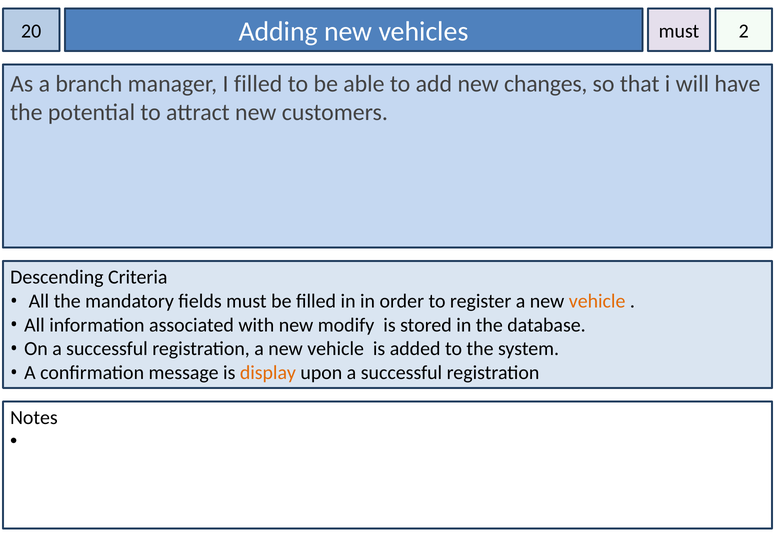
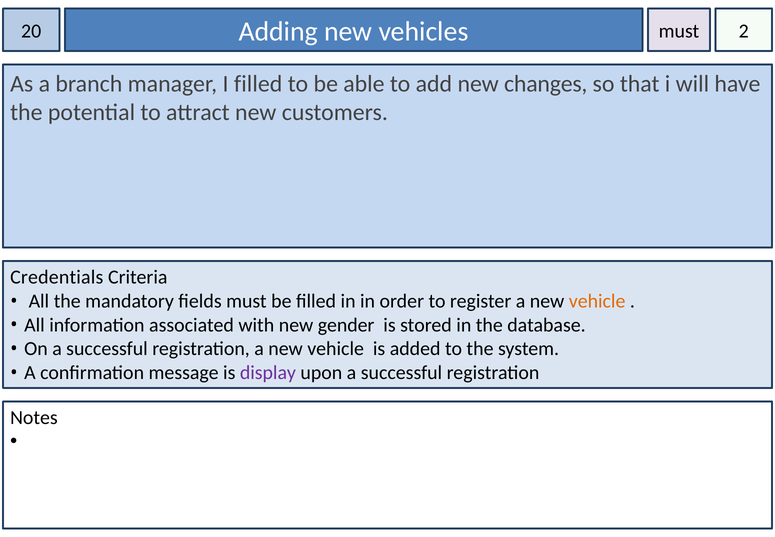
Descending: Descending -> Credentials (57, 277)
modify: modify -> gender (346, 325)
display colour: orange -> purple (268, 372)
